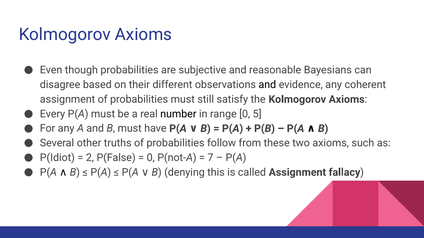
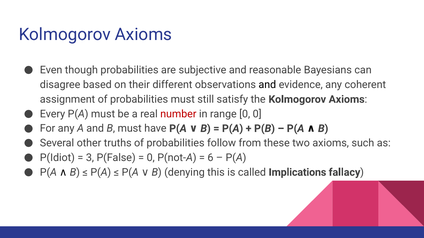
number colour: black -> red (178, 114)
0 5: 5 -> 0 (257, 114)
2: 2 -> 3 (90, 158)
7: 7 -> 6 (210, 158)
called Assignment: Assignment -> Implications (297, 173)
